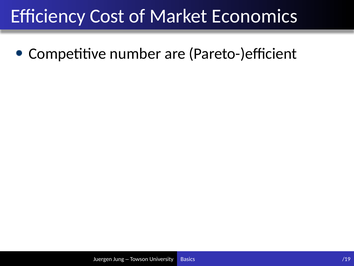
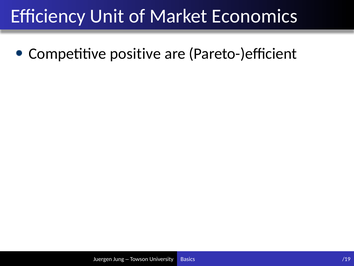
Cost: Cost -> Unit (107, 16)
number: number -> positive (135, 54)
